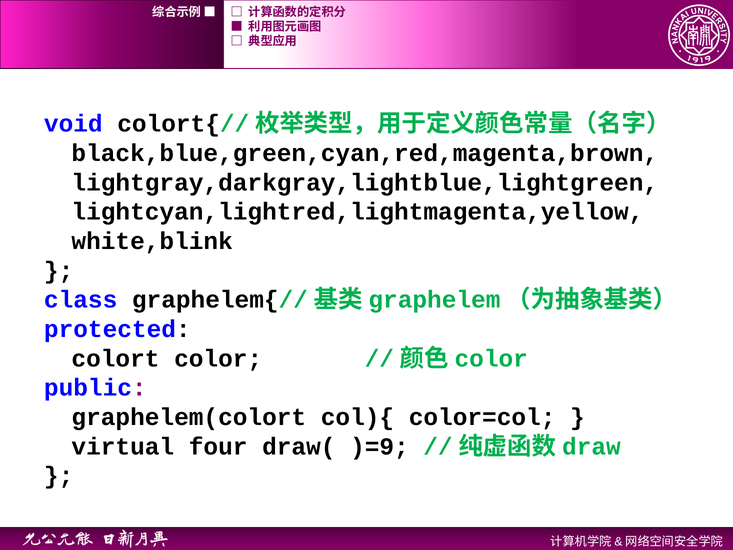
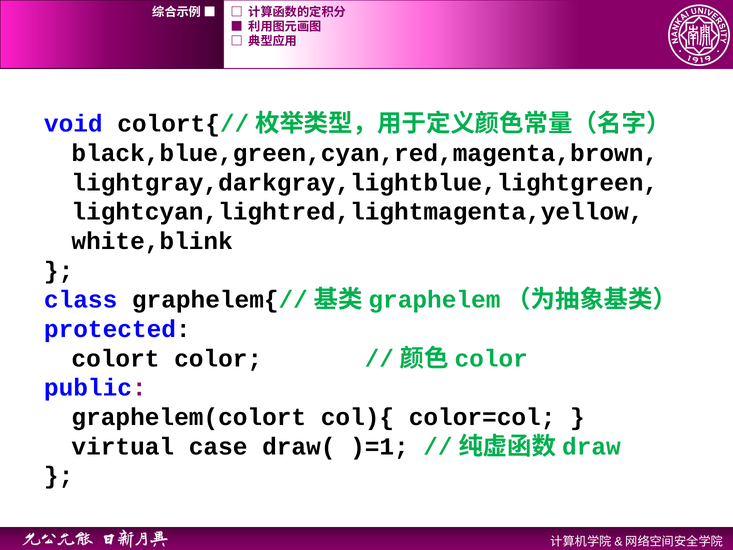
four: four -> case (218, 446)
)=9: )=9 -> )=1 (379, 446)
